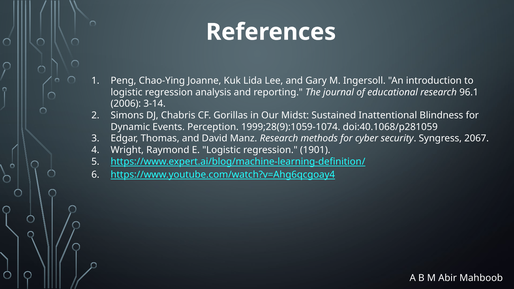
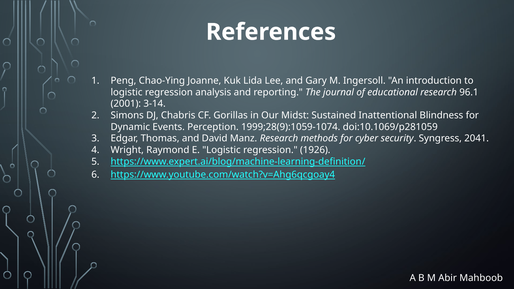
2006: 2006 -> 2001 (126, 104)
doi:40.1068/p281059: doi:40.1068/p281059 -> doi:10.1069/p281059 (390, 127)
2067: 2067 -> 2041 (477, 139)
1901: 1901 -> 1926 (315, 150)
